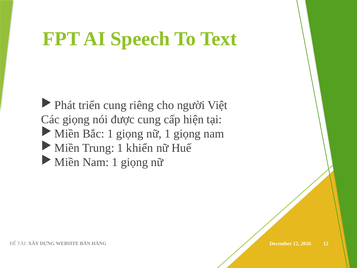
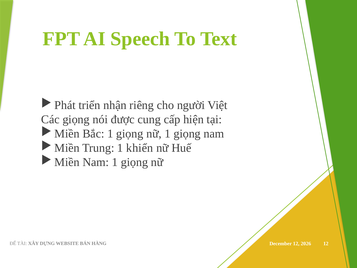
triển cung: cung -> nhận (115, 105)
